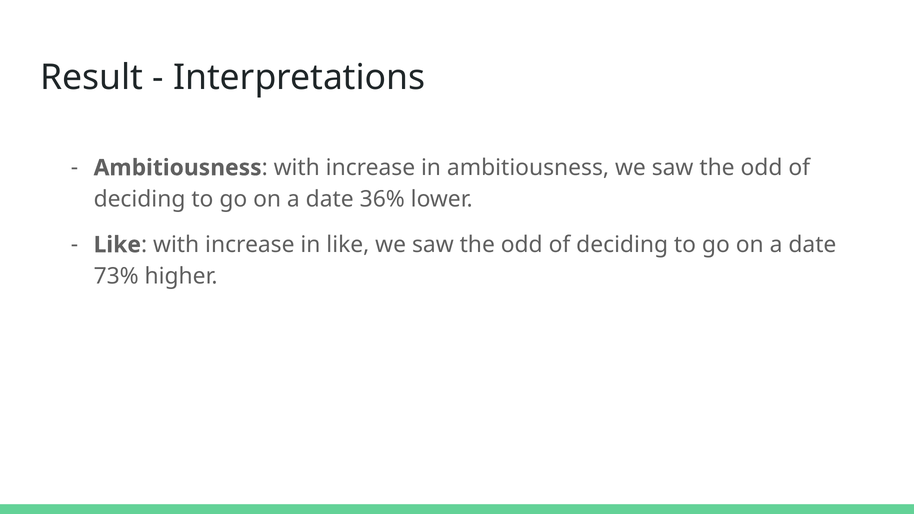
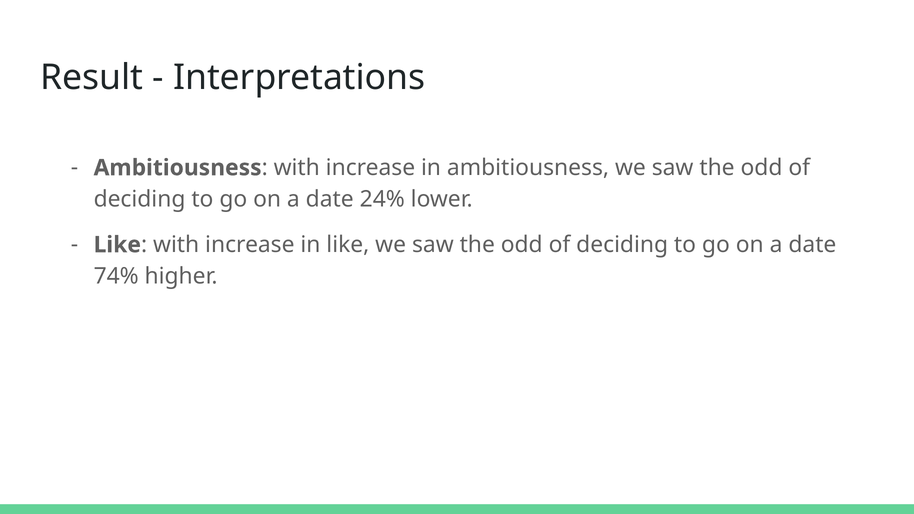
36%: 36% -> 24% (382, 199)
73%: 73% -> 74% (116, 276)
